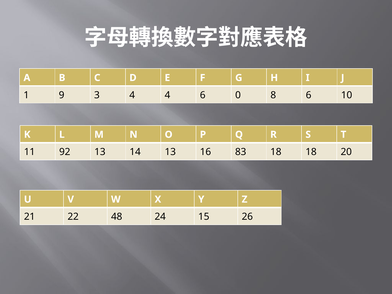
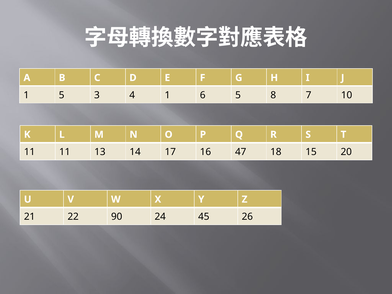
1 9: 9 -> 5 (62, 95)
4 4: 4 -> 1 (167, 95)
6 0: 0 -> 5 (238, 95)
8 6: 6 -> 7 (309, 95)
11 92: 92 -> 11 (65, 152)
14 13: 13 -> 17 (170, 152)
83: 83 -> 47 (241, 152)
18 18: 18 -> 15 (311, 152)
48: 48 -> 90 (117, 217)
15: 15 -> 45 (204, 217)
